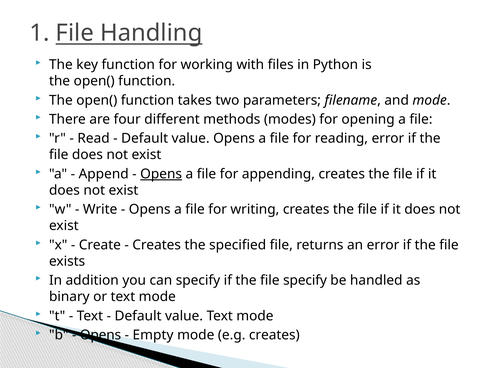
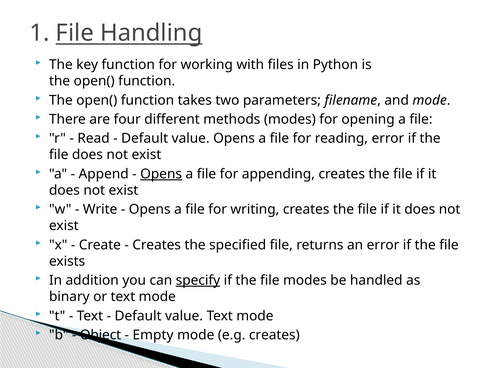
specify underline: none -> present (198, 281)
file specify: specify -> modes (305, 281)
Opens: Opens -> Object (101, 335)
